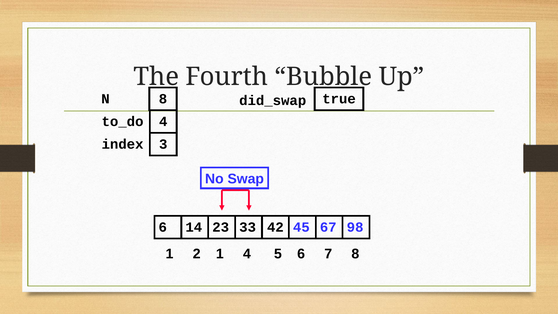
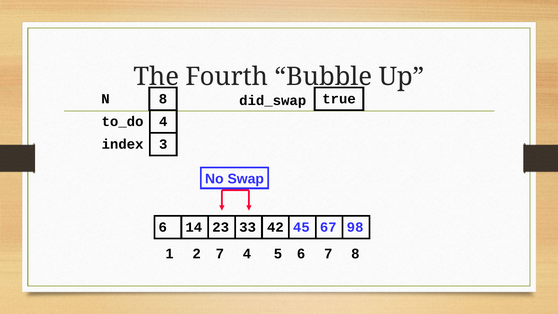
2 1: 1 -> 7 (220, 254)
